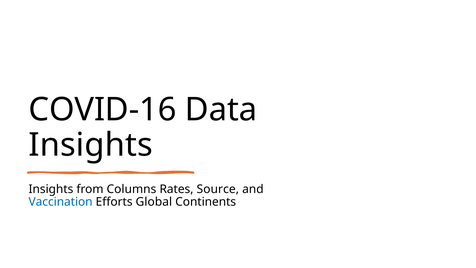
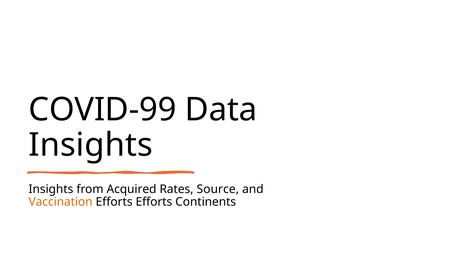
COVID-16: COVID-16 -> COVID-99 (103, 109)
Columns: Columns -> Acquired (132, 189)
Vaccination colour: blue -> orange (61, 202)
Efforts Global: Global -> Efforts (154, 202)
